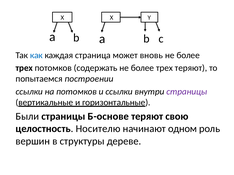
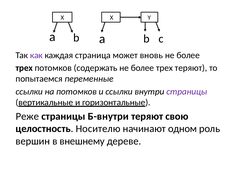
как colour: blue -> purple (36, 55)
построении: построении -> переменные (89, 79)
Были: Были -> Реже (27, 117)
Б-основе: Б-основе -> Б-внутри (108, 117)
структуры: структуры -> внешнему (82, 142)
